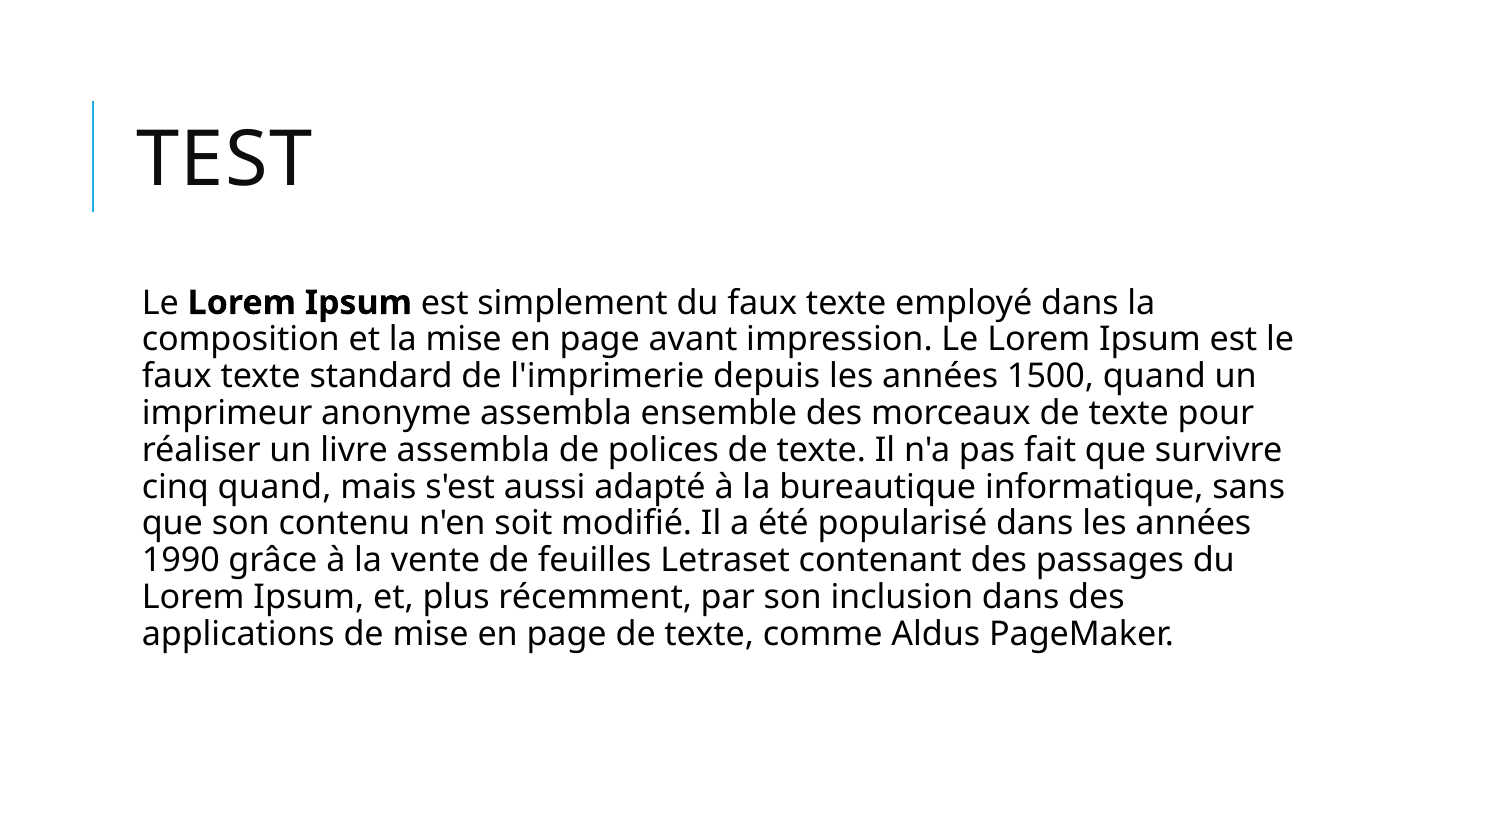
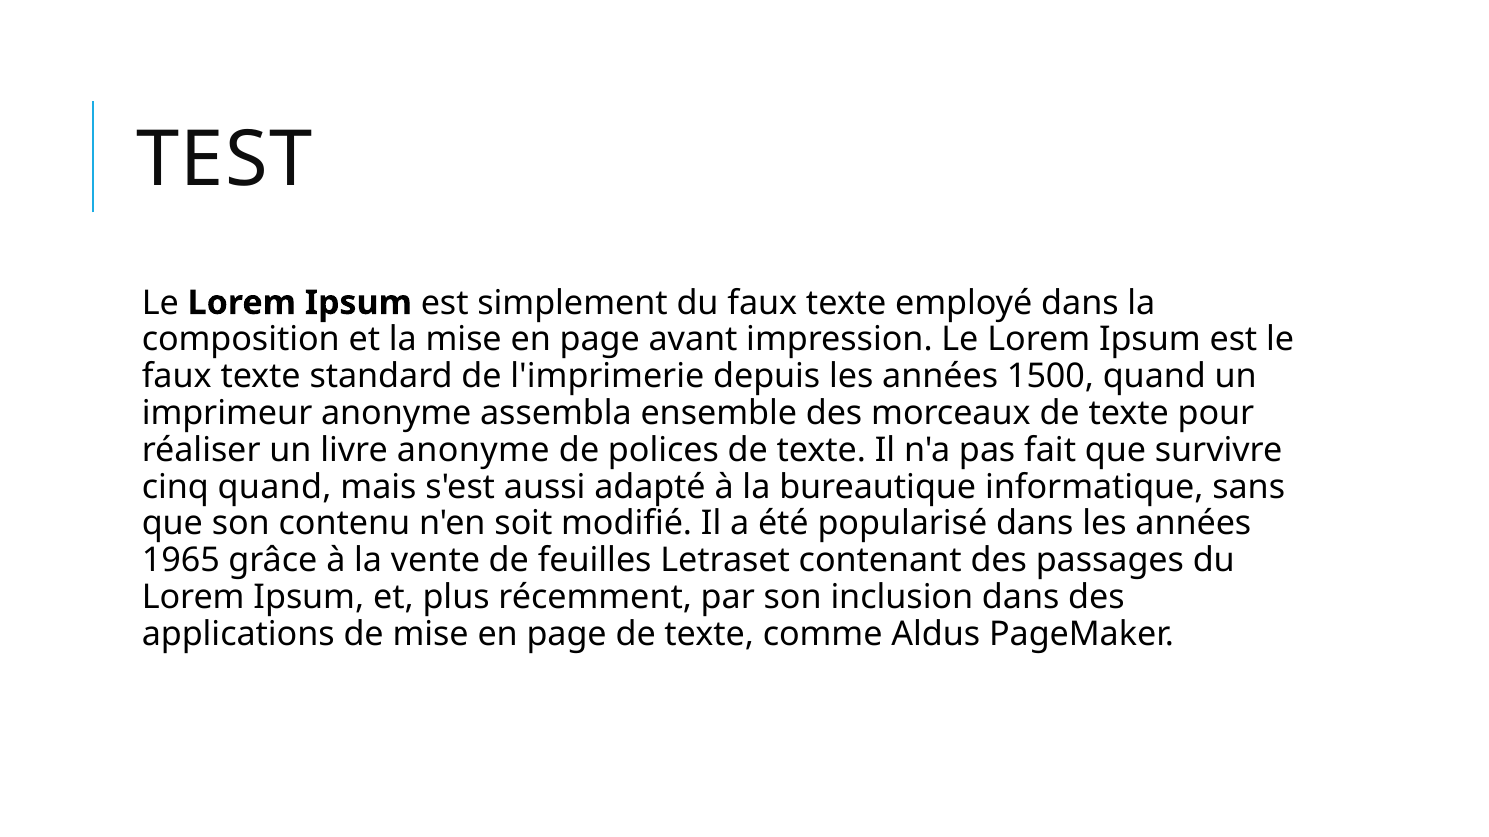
livre assembla: assembla -> anonyme (473, 450)
1990: 1990 -> 1965 (181, 561)
